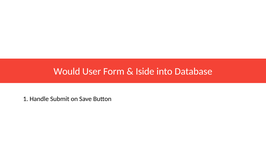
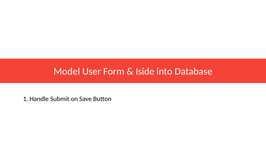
Would: Would -> Model (67, 72)
